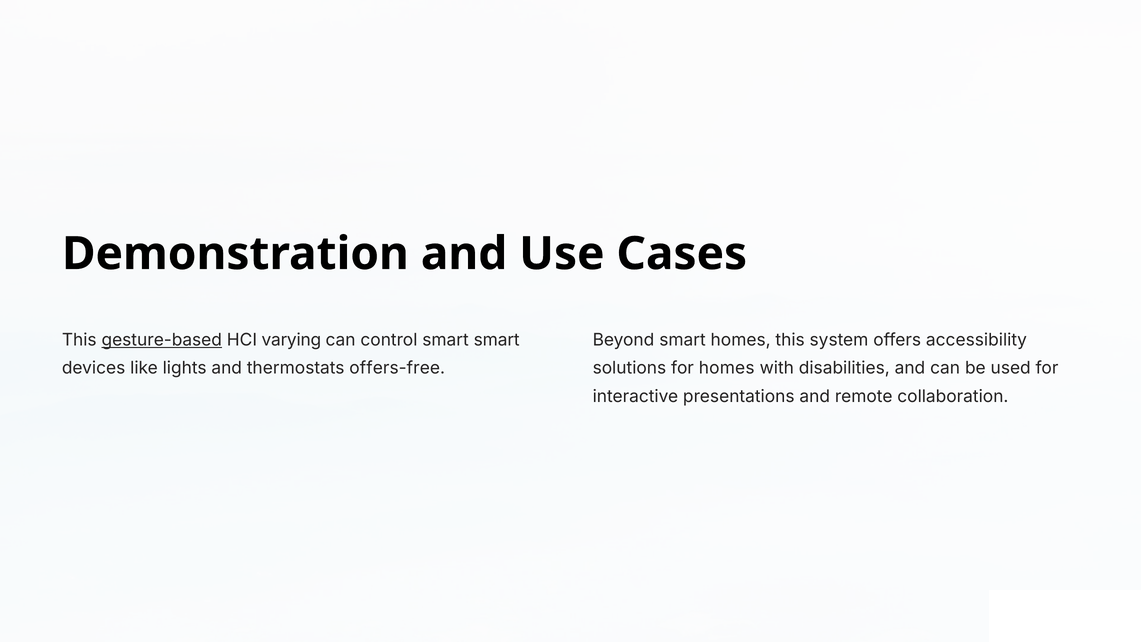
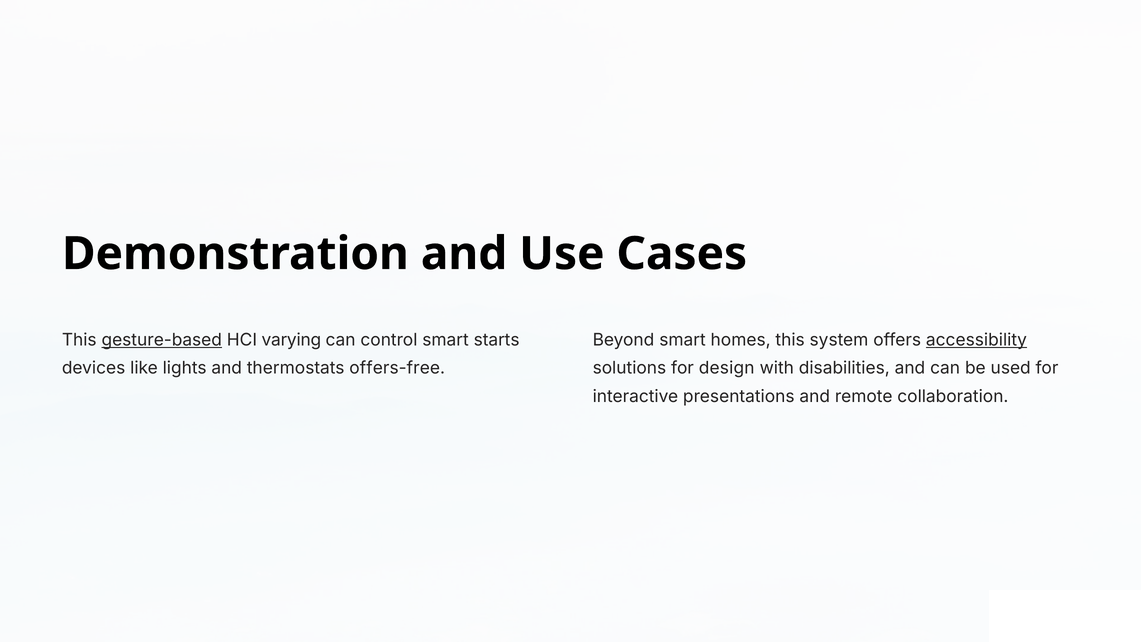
smart smart: smart -> starts (497, 340)
accessibility underline: none -> present (976, 340)
for homes: homes -> design (727, 368)
